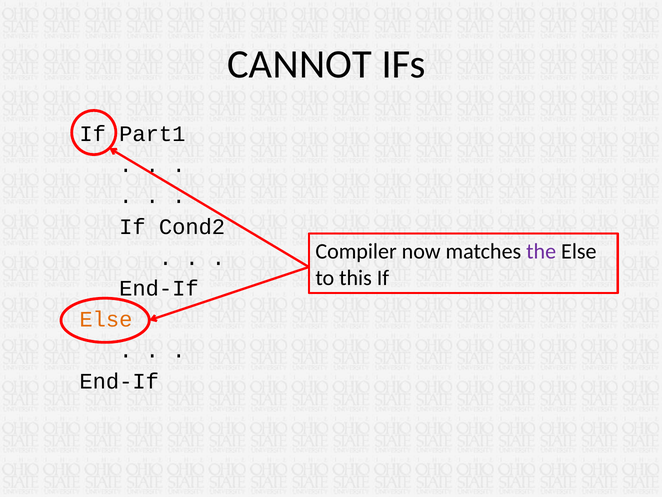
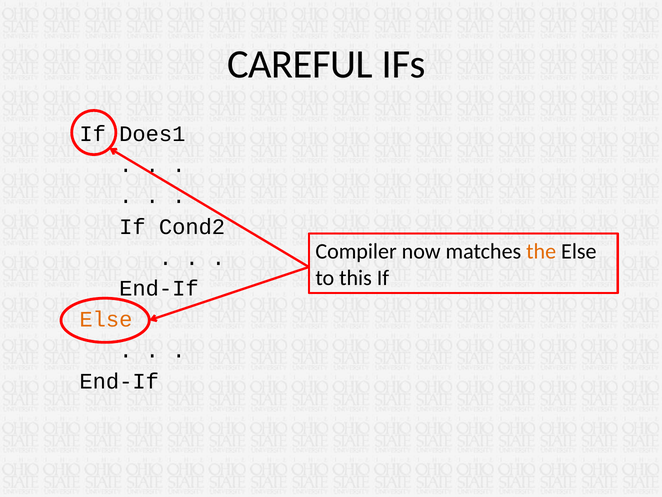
CANNOT: CANNOT -> CAREFUL (300, 64)
Part1: Part1 -> Does1 (152, 134)
the colour: purple -> orange (541, 251)
